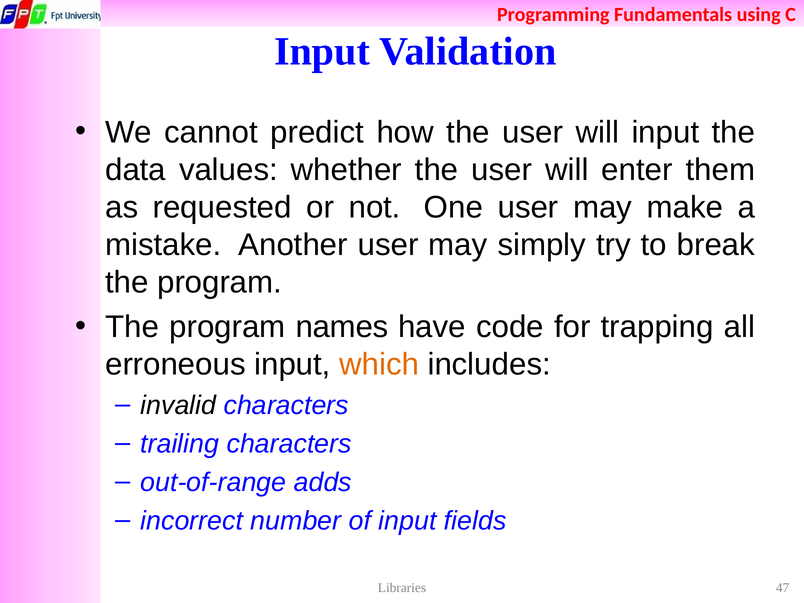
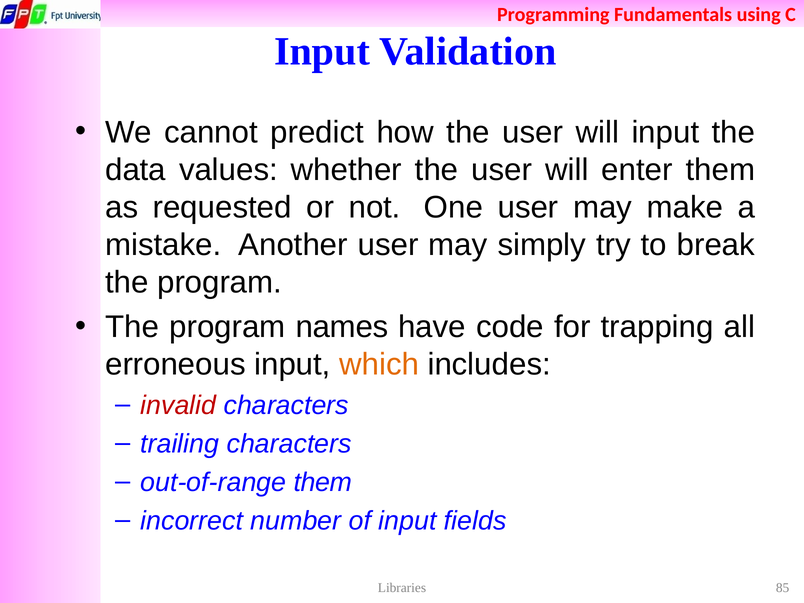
invalid colour: black -> red (178, 405)
out-of-range adds: adds -> them (323, 482)
47: 47 -> 85 (783, 588)
